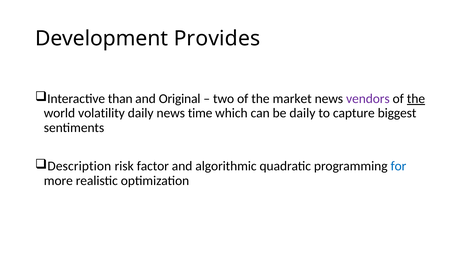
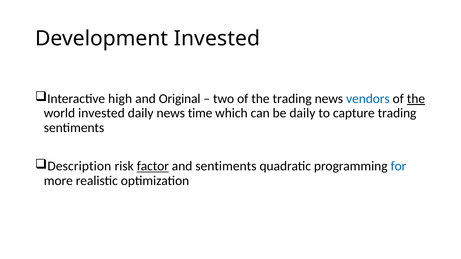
Development Provides: Provides -> Invested (217, 39)
than: than -> high (120, 99)
the market: market -> trading (292, 99)
vendors colour: purple -> blue (368, 99)
world volatility: volatility -> invested (101, 113)
capture biggest: biggest -> trading (397, 113)
factor underline: none -> present (153, 166)
and algorithmic: algorithmic -> sentiments (226, 166)
